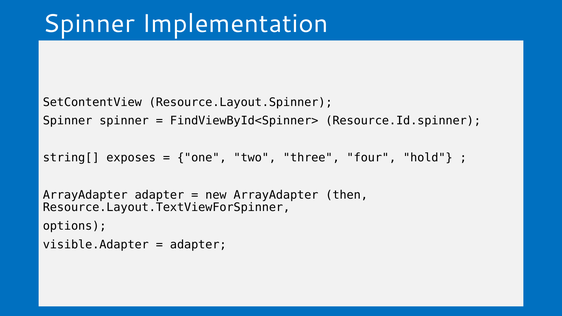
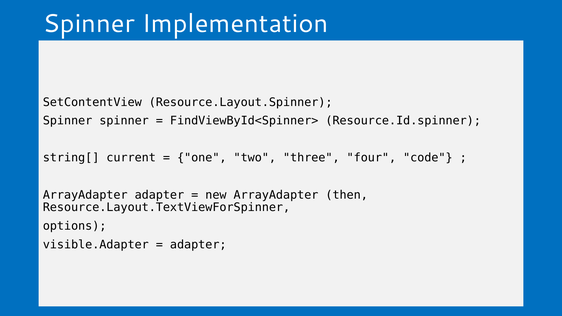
exposes: exposes -> current (131, 158)
hold: hold -> code (428, 158)
